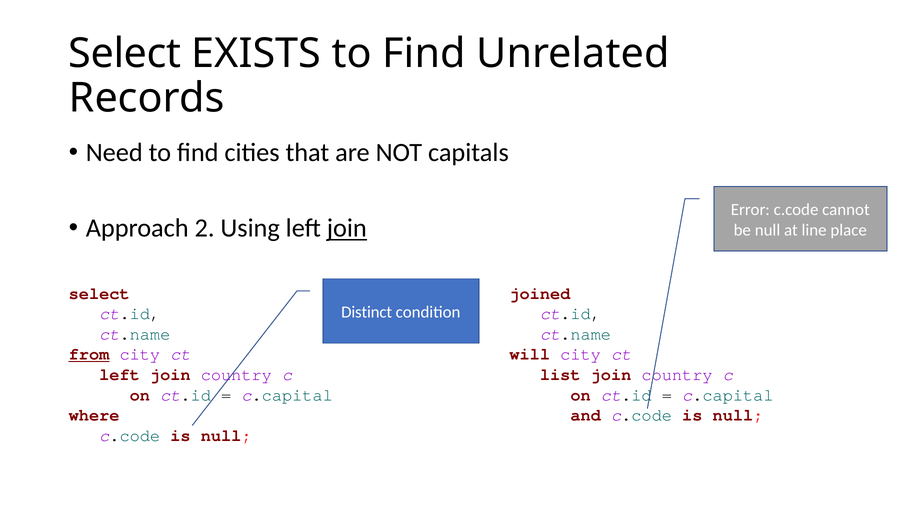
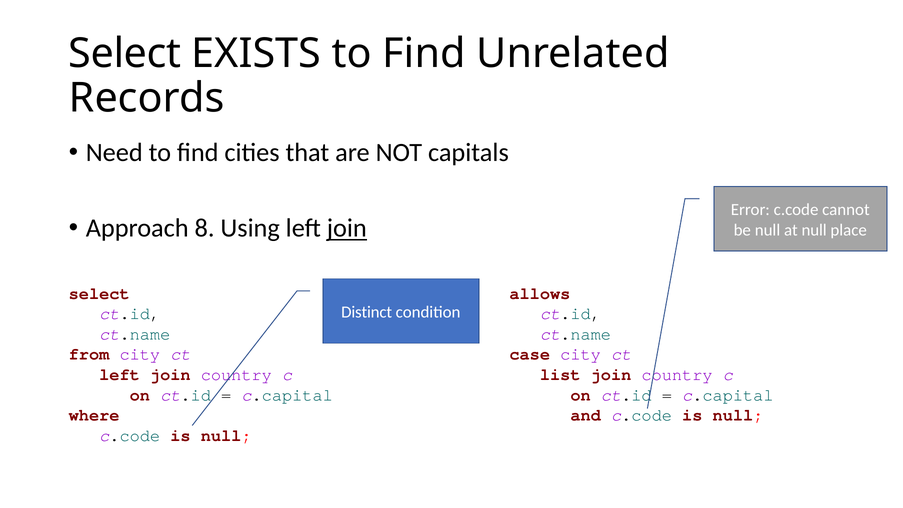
2: 2 -> 8 (205, 228)
at line: line -> null (814, 230)
joined: joined -> allows (540, 293)
from underline: present -> none (89, 354)
will: will -> case (530, 354)
